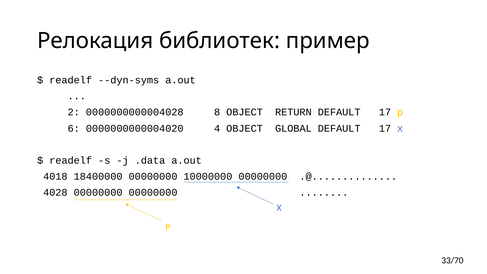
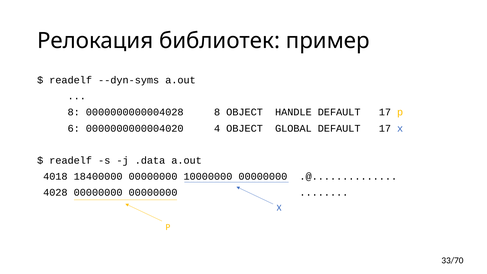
2: 2 -> 8 (74, 112)
RETURN: RETURN -> HANDLE (293, 112)
